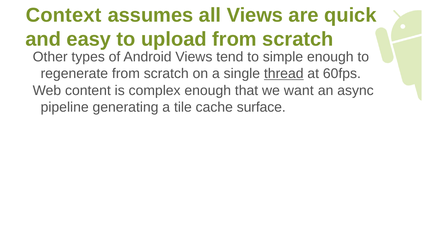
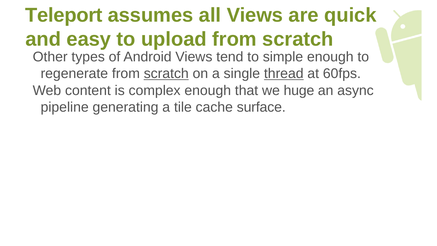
Context: Context -> Teleport (64, 15)
scratch underline: none -> present (166, 74)
want: want -> huge (299, 90)
